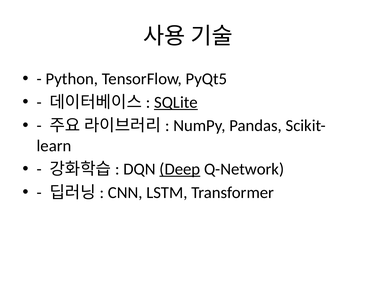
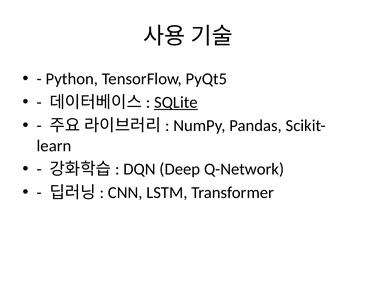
Deep underline: present -> none (180, 169)
